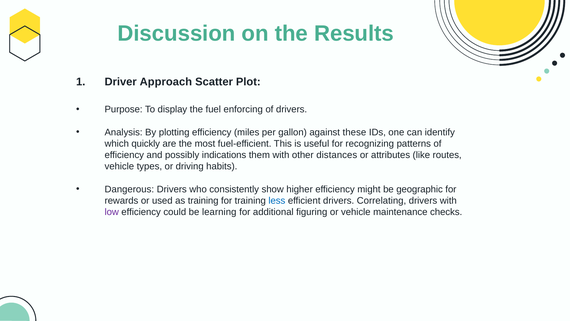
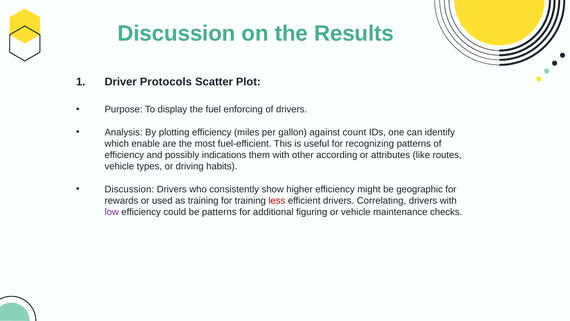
Approach: Approach -> Protocols (166, 82)
these: these -> count (354, 132)
quickly: quickly -> enable (146, 144)
distances: distances -> according (337, 155)
Dangerous: Dangerous -> Discussion (129, 189)
less colour: blue -> red (277, 201)
be learning: learning -> patterns (219, 212)
